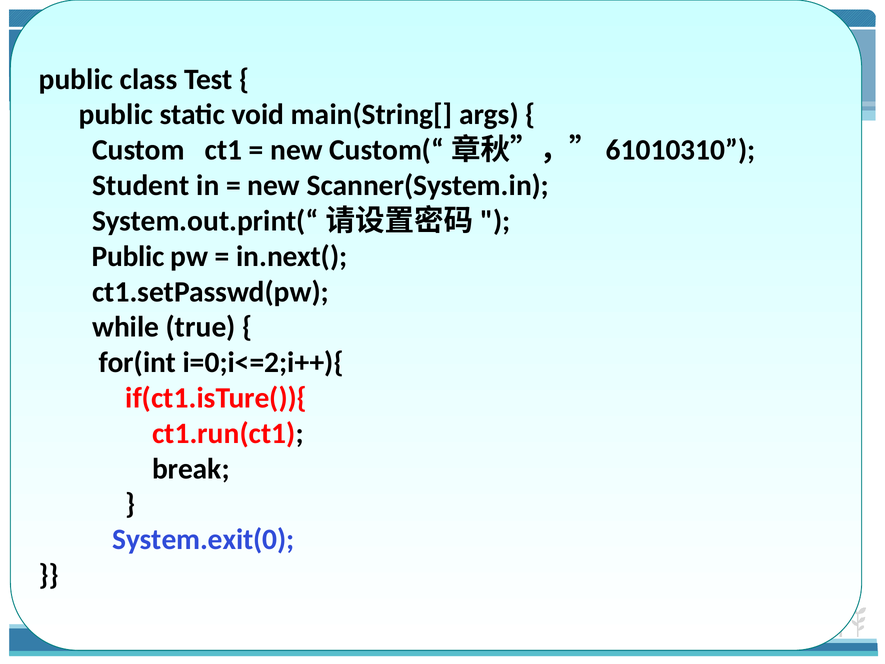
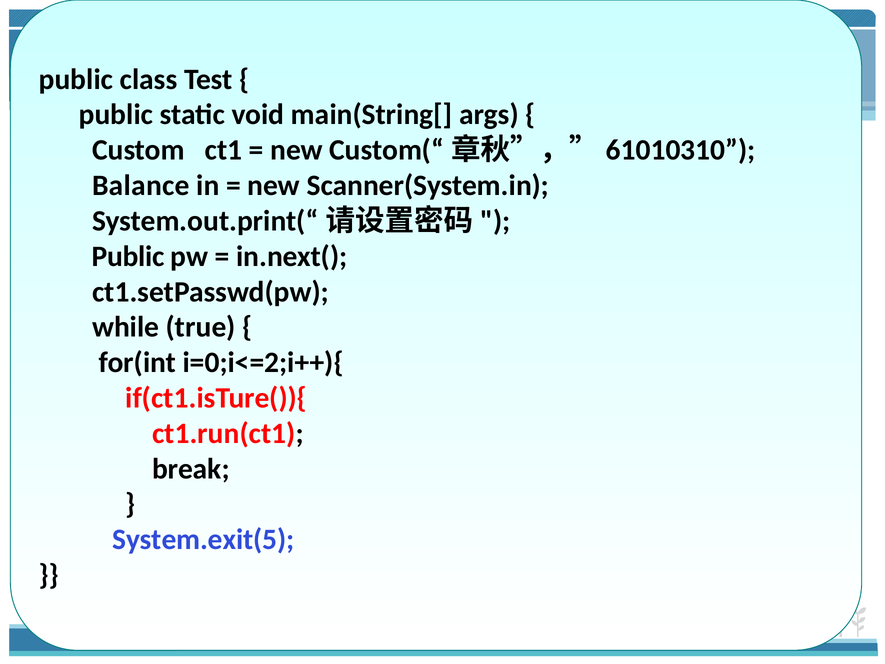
Student: Student -> Balance (141, 185)
System.exit(0: System.exit(0 -> System.exit(5 (203, 539)
